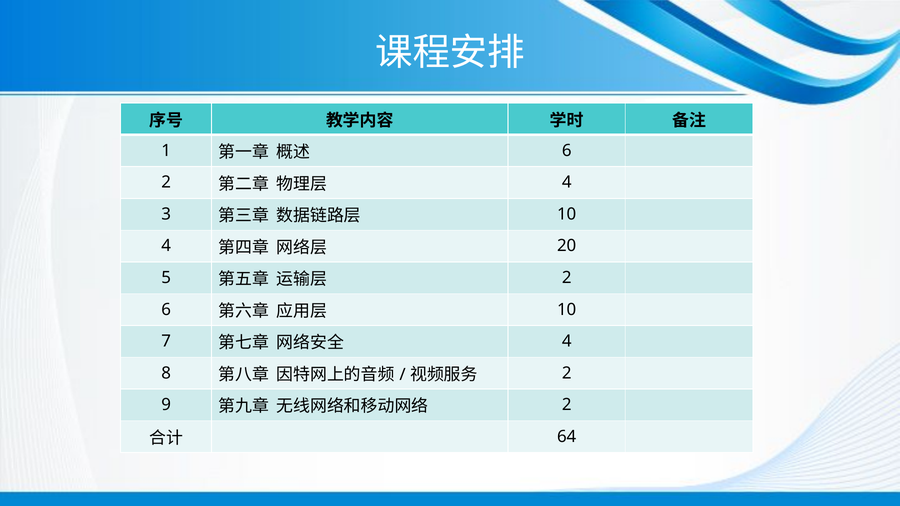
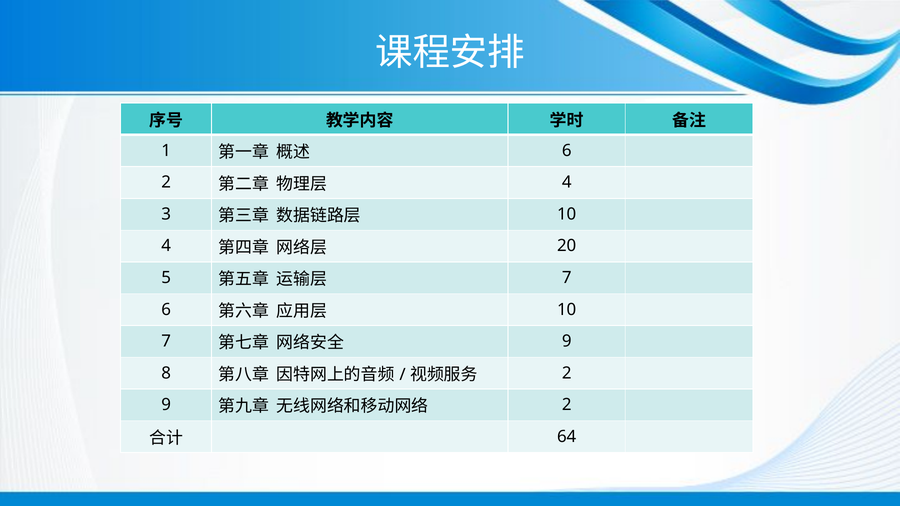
2: 2 -> 7 (567, 278)
4: 4 -> 9 (567, 341)
